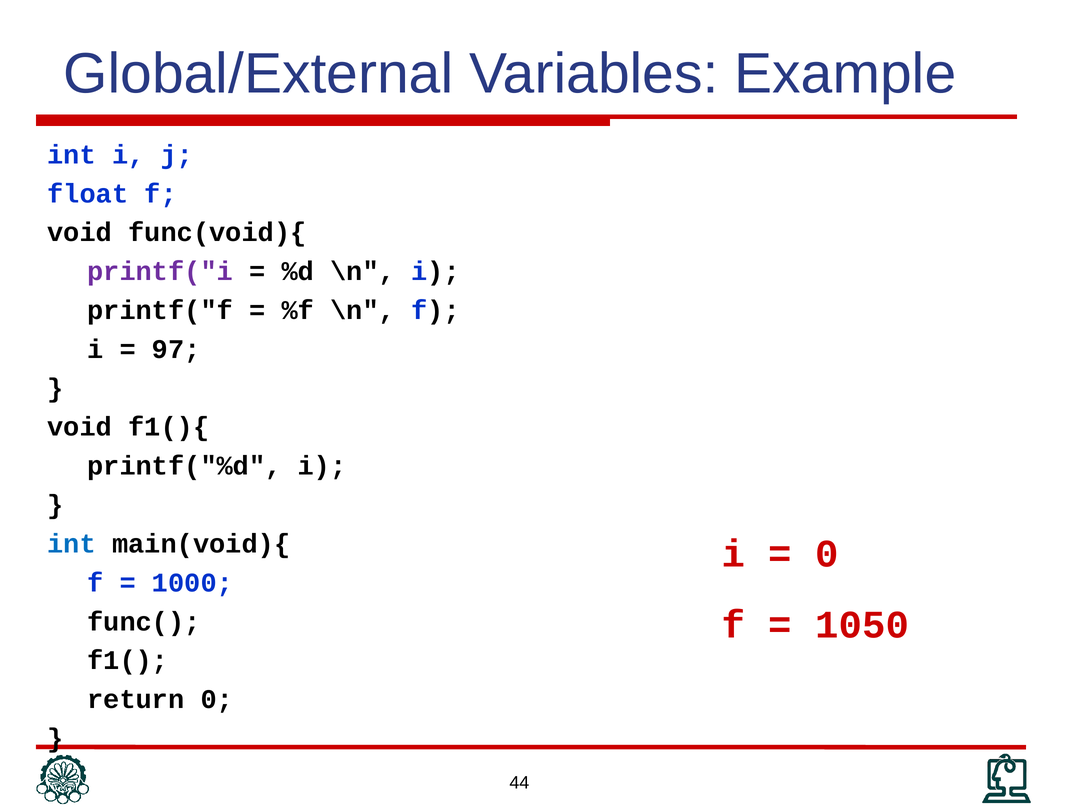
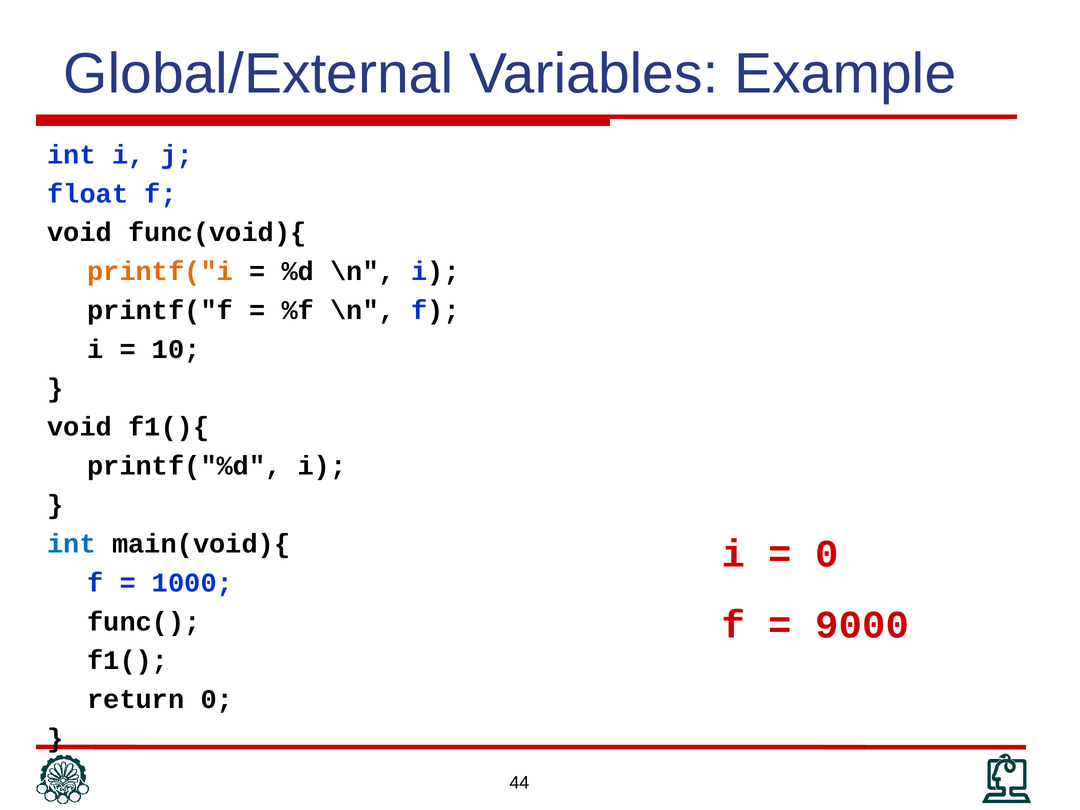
printf("i colour: purple -> orange (160, 271)
97: 97 -> 10 (176, 349)
1050: 1050 -> 9000 (862, 625)
